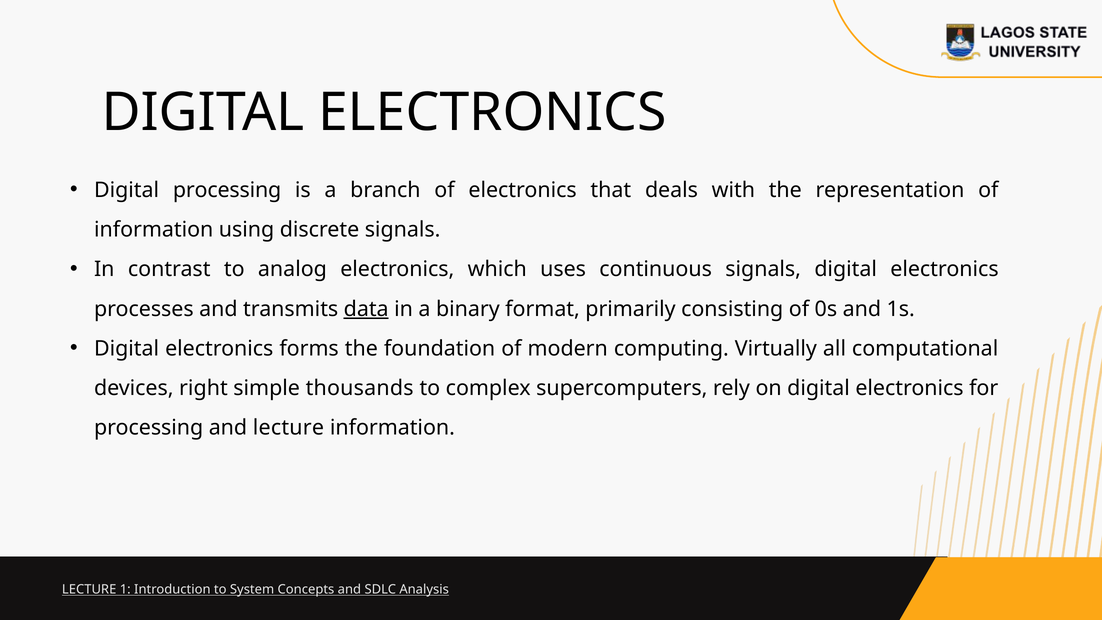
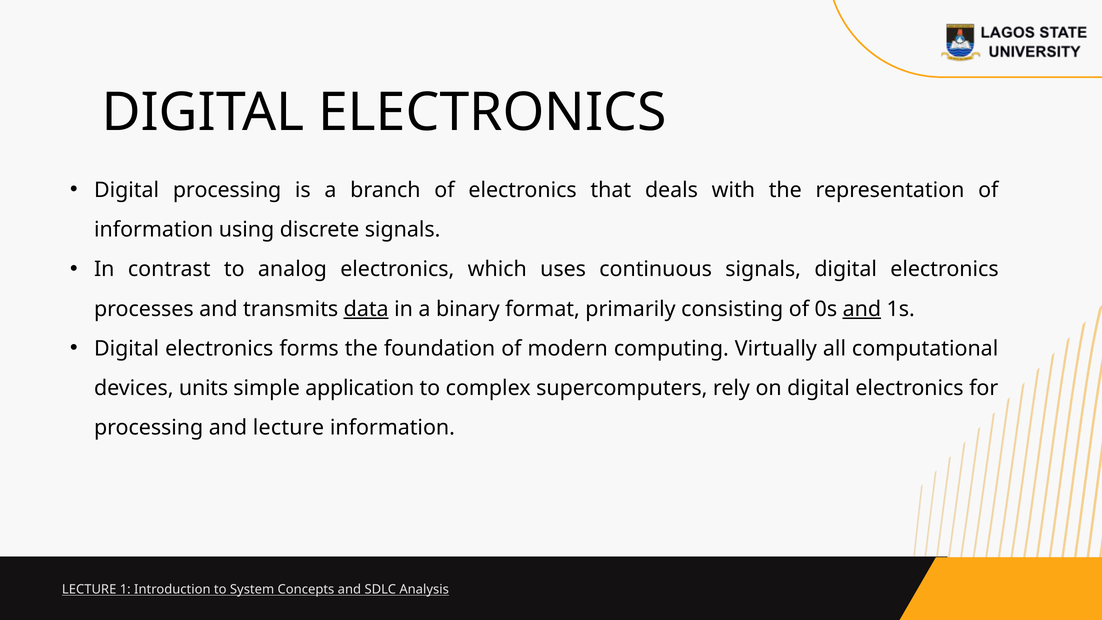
and underline: none -> present (862, 309)
right: right -> units (204, 388)
thousands: thousands -> application (360, 388)
